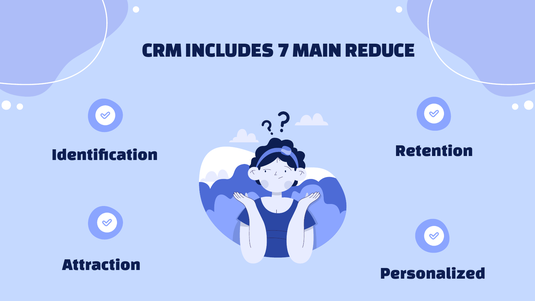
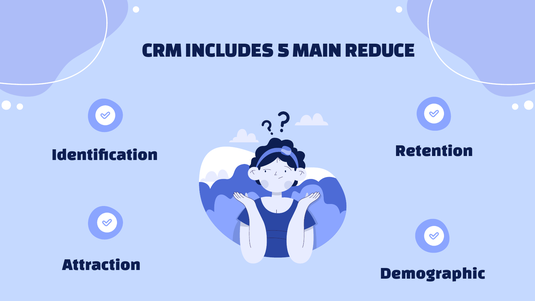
7: 7 -> 5 (283, 50)
Personalized: Personalized -> Demographic (433, 273)
